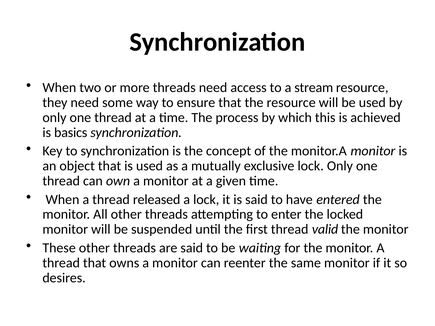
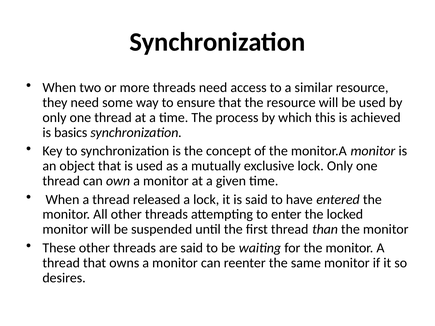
stream: stream -> similar (314, 88)
valid: valid -> than (325, 230)
